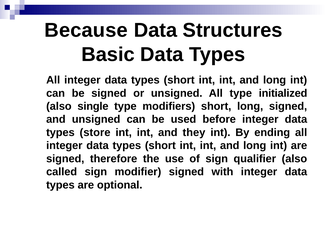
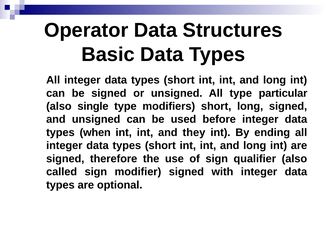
Because: Because -> Operator (86, 30)
initialized: initialized -> particular (283, 93)
store: store -> when (95, 132)
